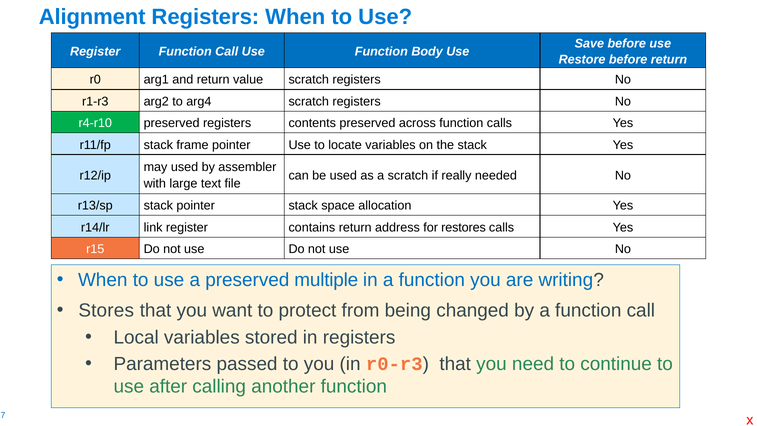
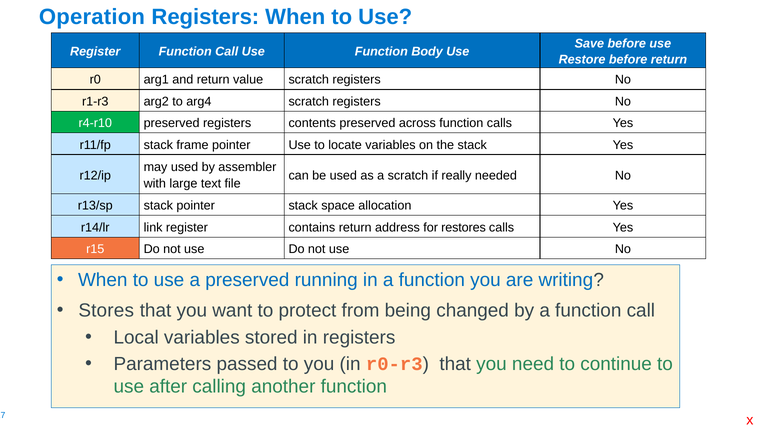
Alignment: Alignment -> Operation (92, 17)
multiple: multiple -> running (326, 280)
